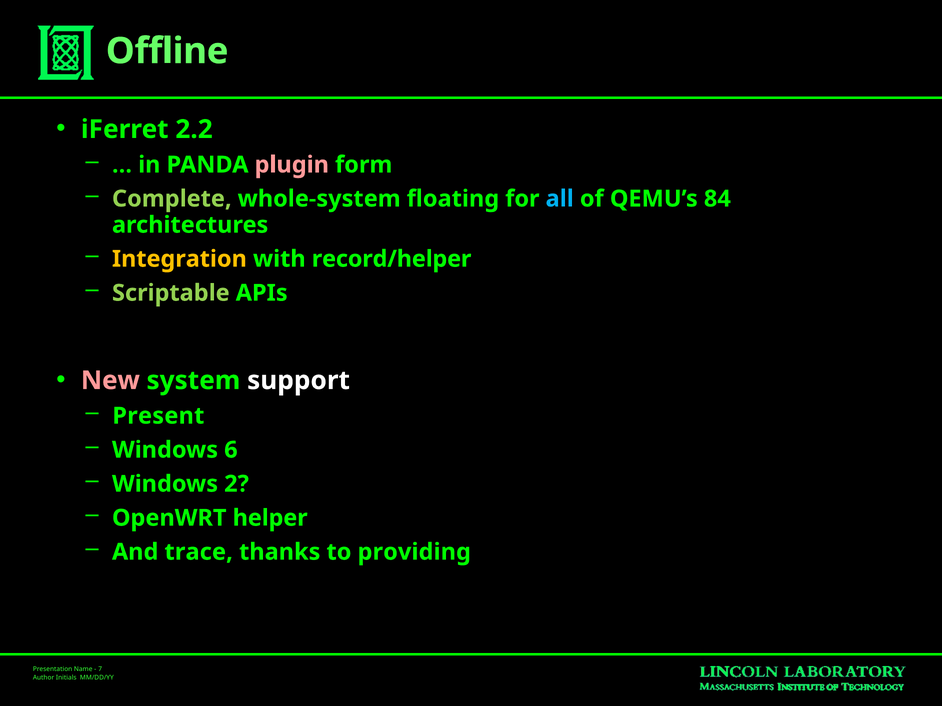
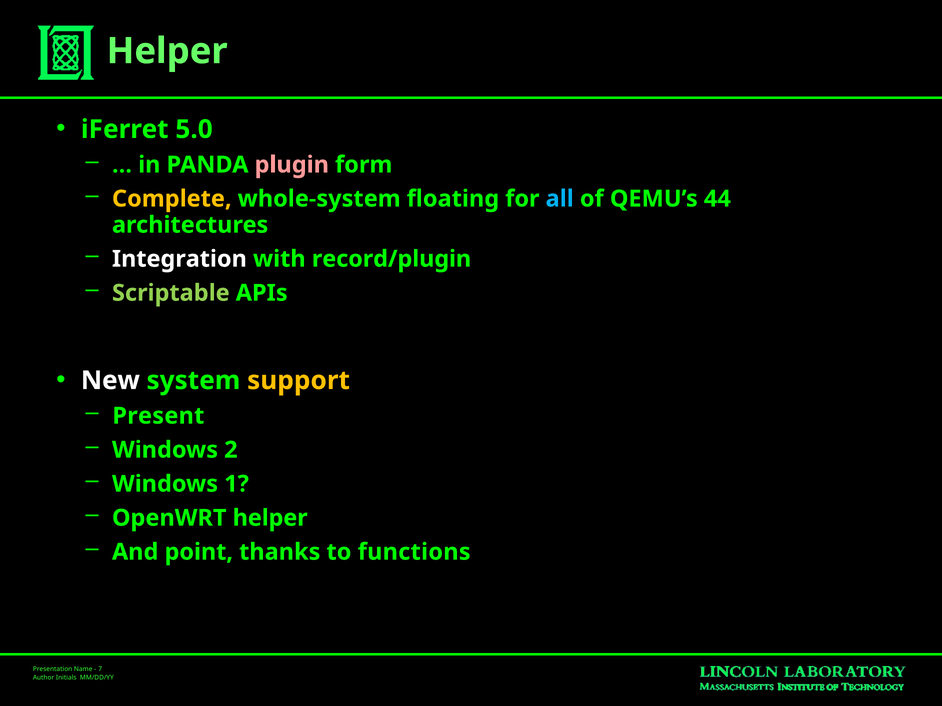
Offline: Offline -> Helper (167, 51)
2.2: 2.2 -> 5.0 (194, 129)
Complete colour: light green -> yellow (172, 199)
84: 84 -> 44 (717, 199)
Integration colour: yellow -> white (179, 259)
record/helper: record/helper -> record/plugin (392, 259)
New colour: pink -> white (110, 381)
support colour: white -> yellow (299, 381)
6: 6 -> 2 (231, 450)
2: 2 -> 1 (237, 484)
trace: trace -> point (199, 552)
providing: providing -> functions (414, 552)
